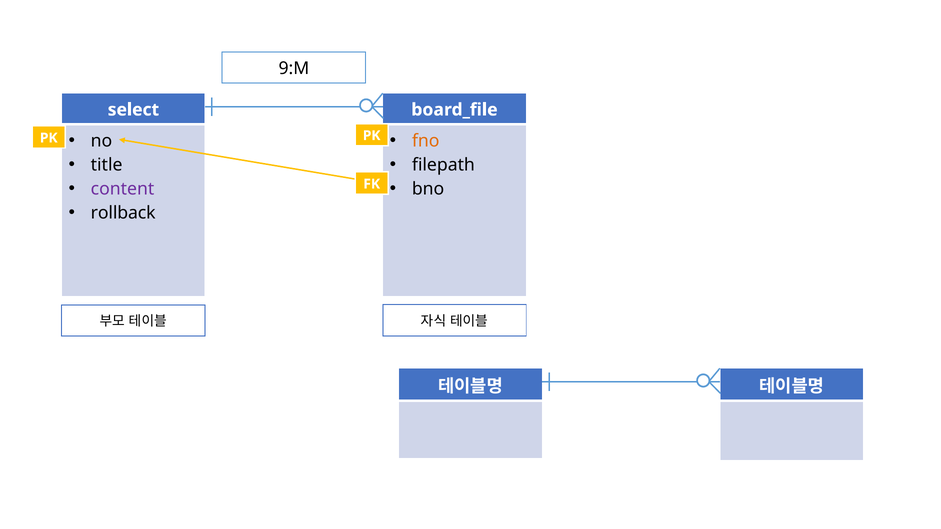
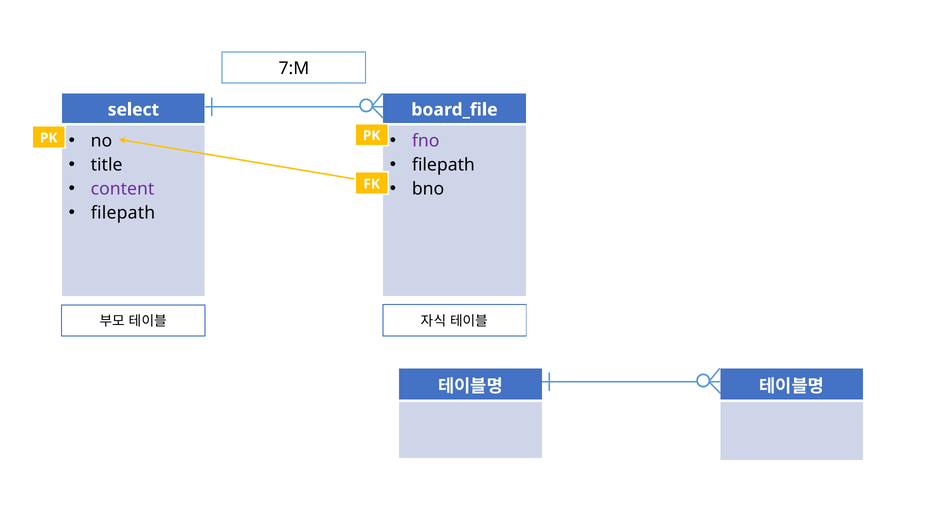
9:M: 9:M -> 7:M (294, 69)
fno colour: orange -> purple (426, 141)
rollback: rollback -> filepath (123, 213)
